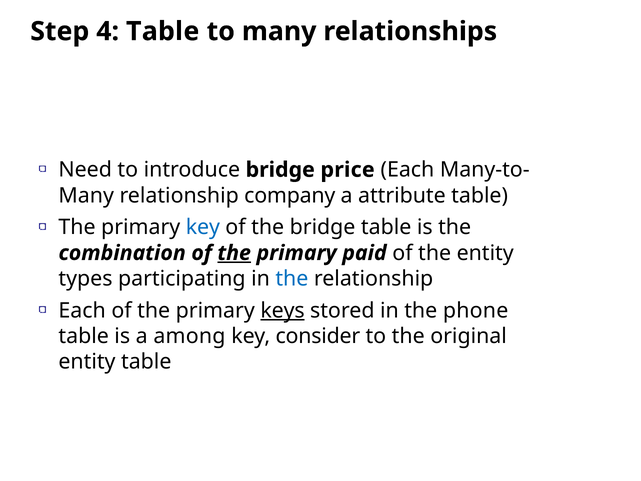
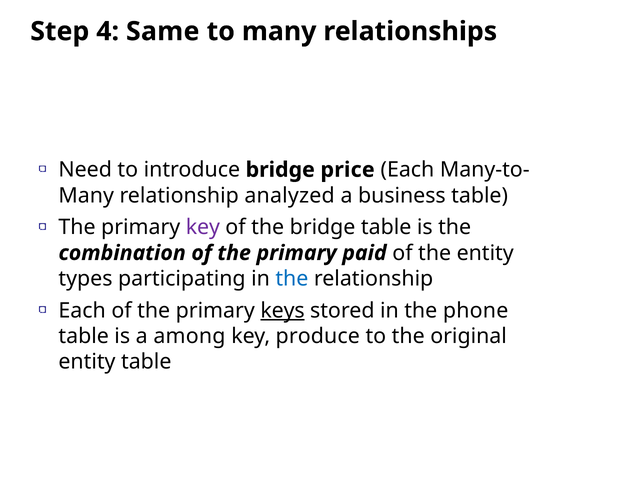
4 Table: Table -> Same (163, 31)
company: company -> analyzed (290, 195)
attribute: attribute -> business (402, 195)
key colour: blue -> purple (203, 227)
the underline: present -> none (234, 253)
consider: consider -> produce (318, 336)
